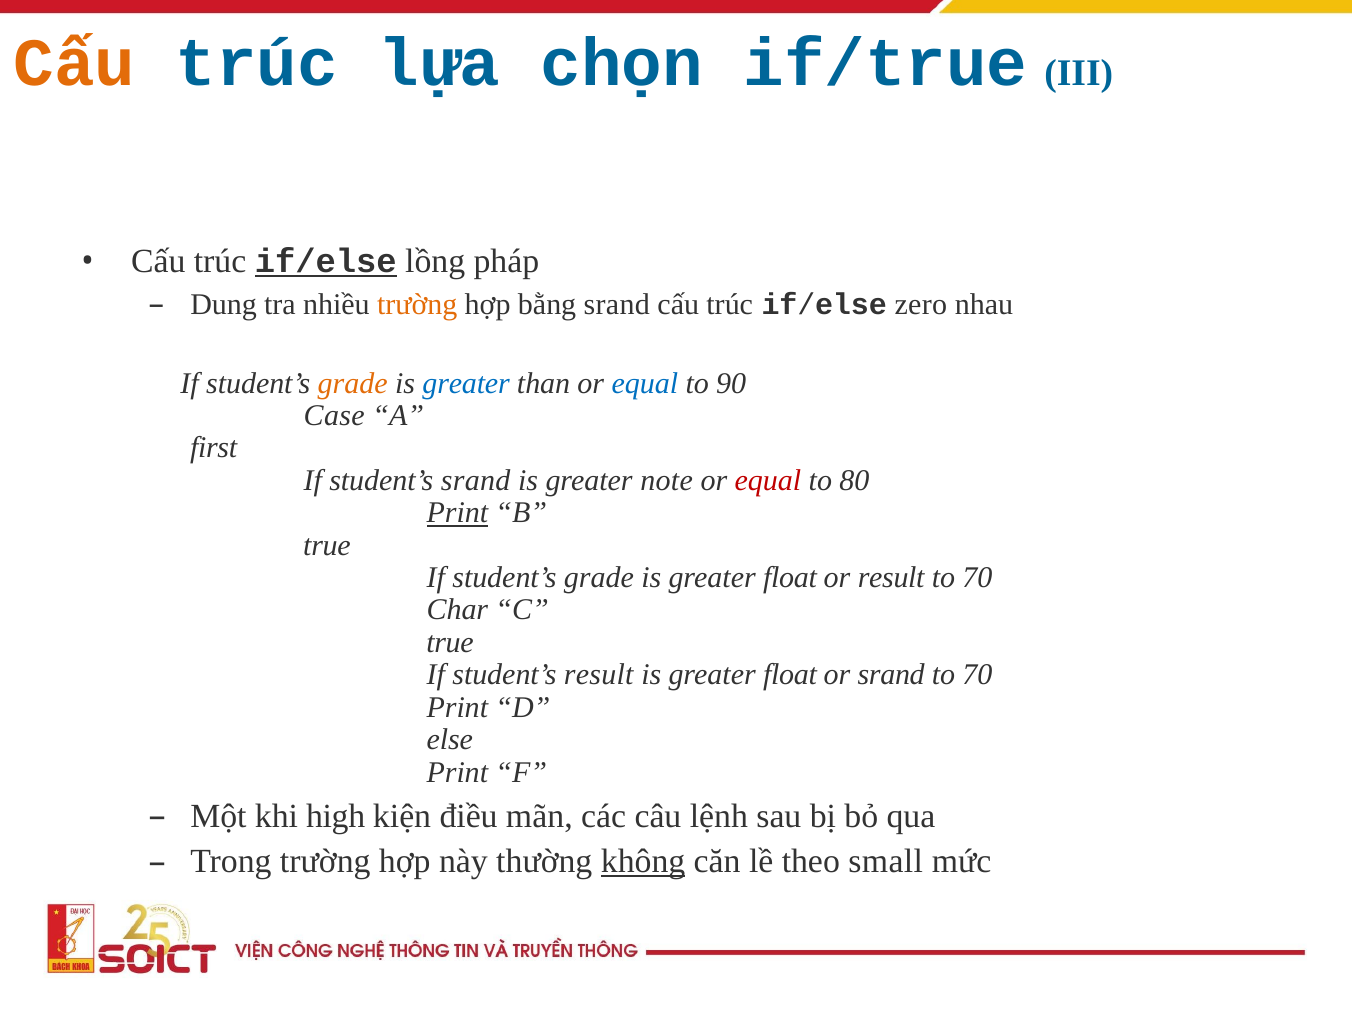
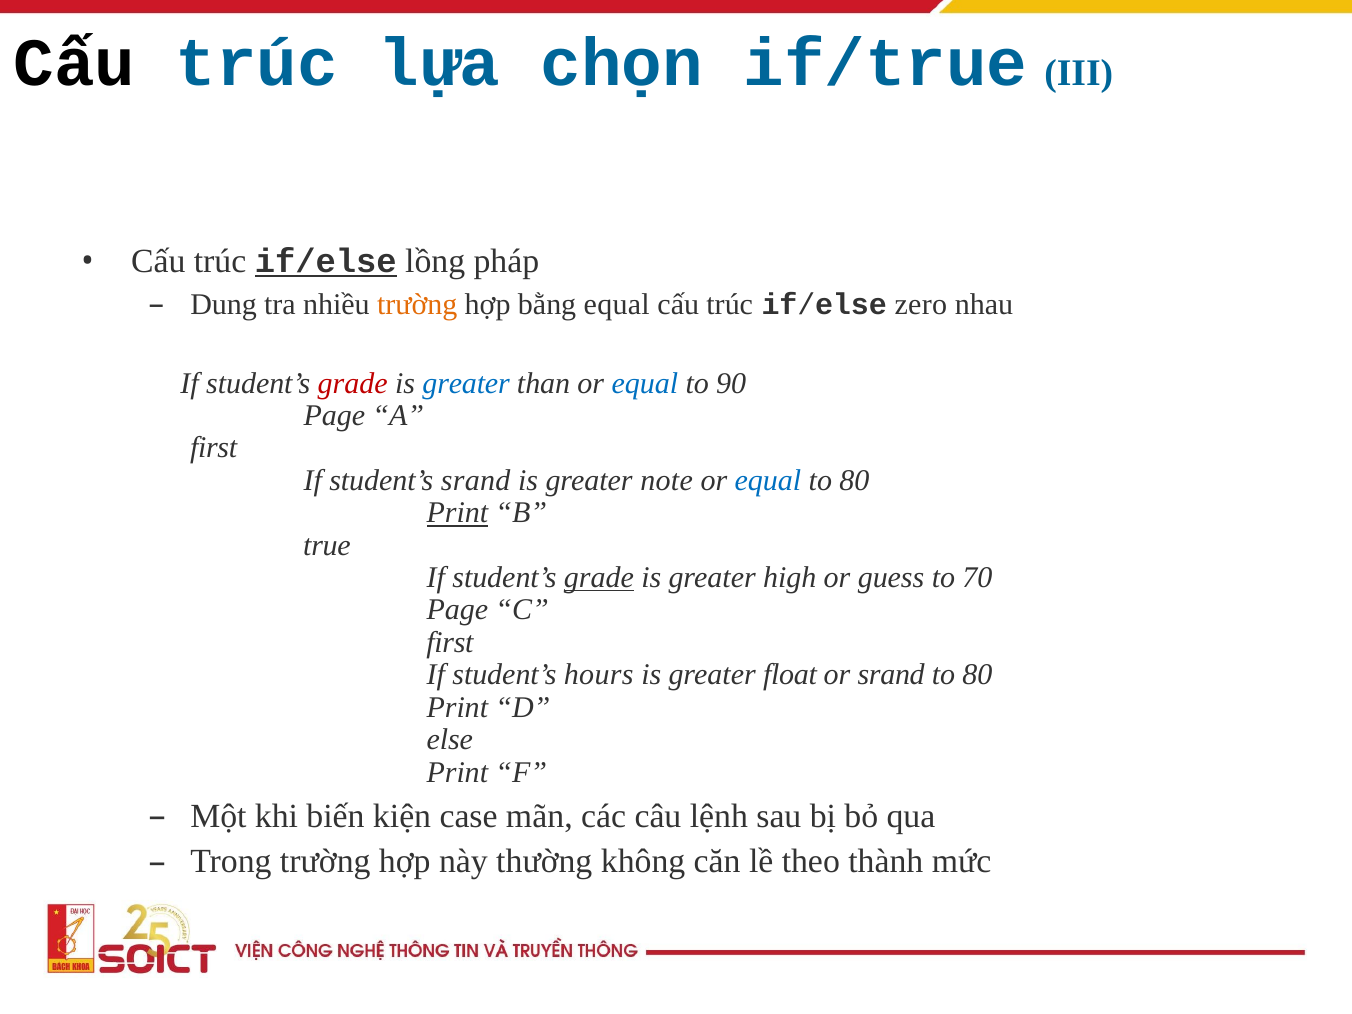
Cấu colour: orange -> black (74, 63)
bằng srand: srand -> equal (617, 304)
grade colour: orange -> red (353, 383)
Case: Case -> Page (334, 416)
equal colour: red -> blue (768, 480)
grade underline: none -> present (599, 578)
float: float -> high (790, 578)
or result: result -> guess (891, 578)
Char: Char -> Page (457, 610)
true: true -> first (450, 642)
student’s result: result -> hours (599, 675)
70: 70 -> 80 (977, 675)
high: high -> biến (335, 816)
điều: điều -> case (469, 816)
không underline: present -> none (643, 862)
small: small -> thành (886, 862)
